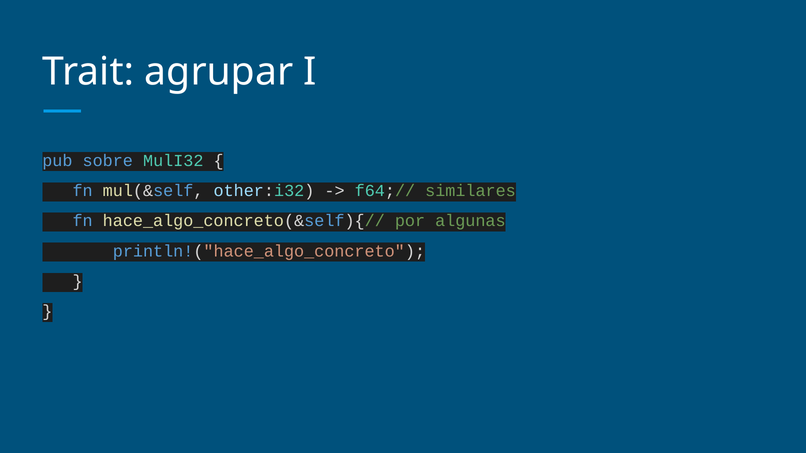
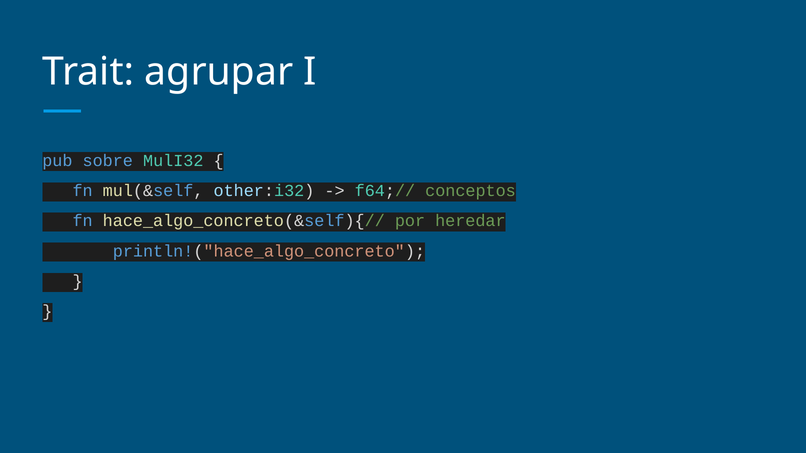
similares: similares -> conceptos (471, 191)
algunas: algunas -> heredar (470, 221)
